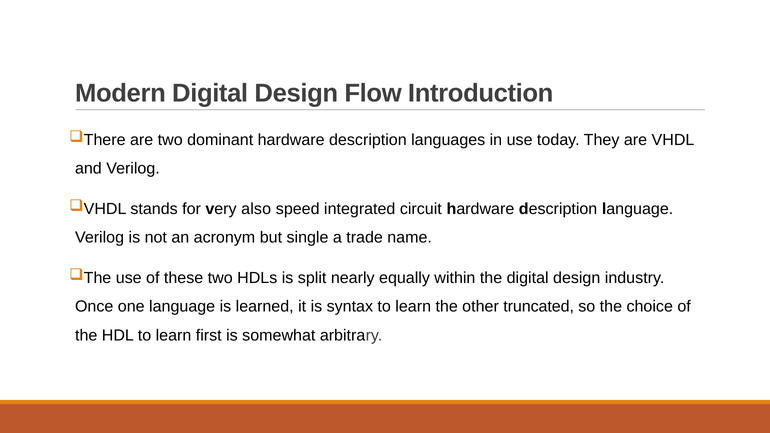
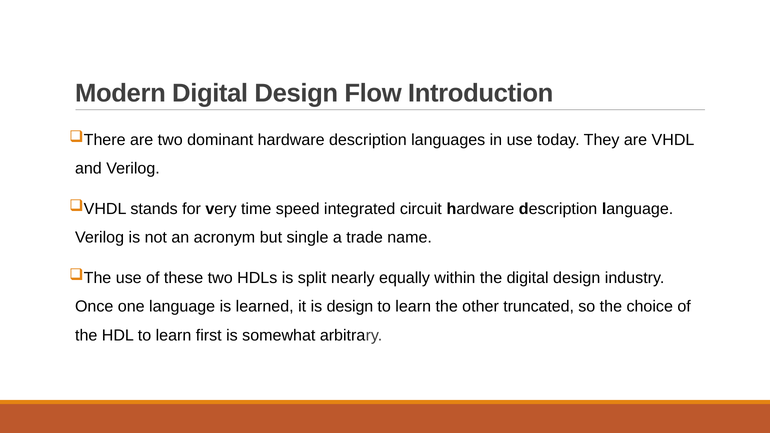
also: also -> time (256, 209)
is syntax: syntax -> design (350, 307)
